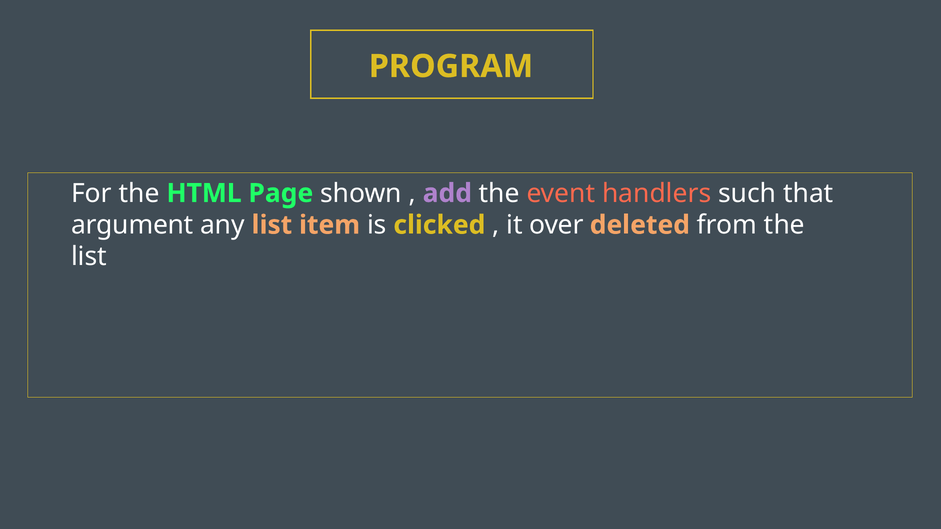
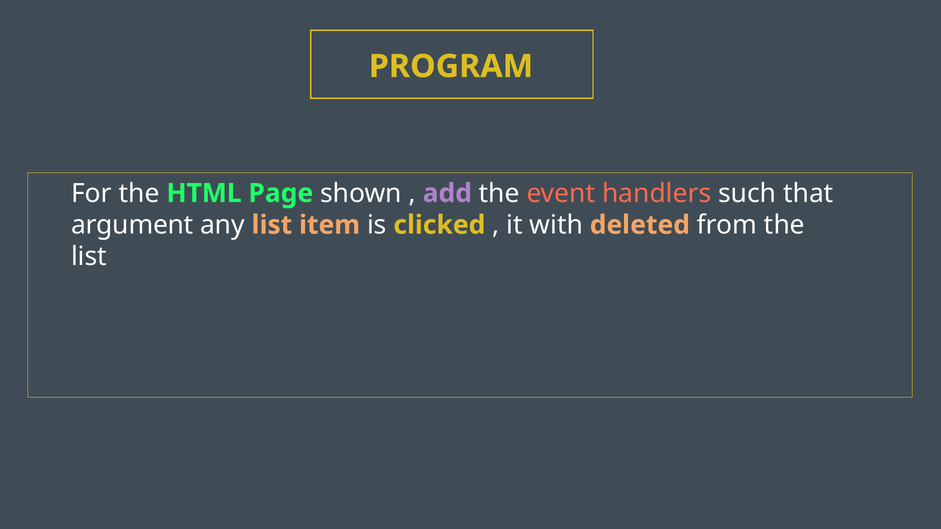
over: over -> with (556, 225)
